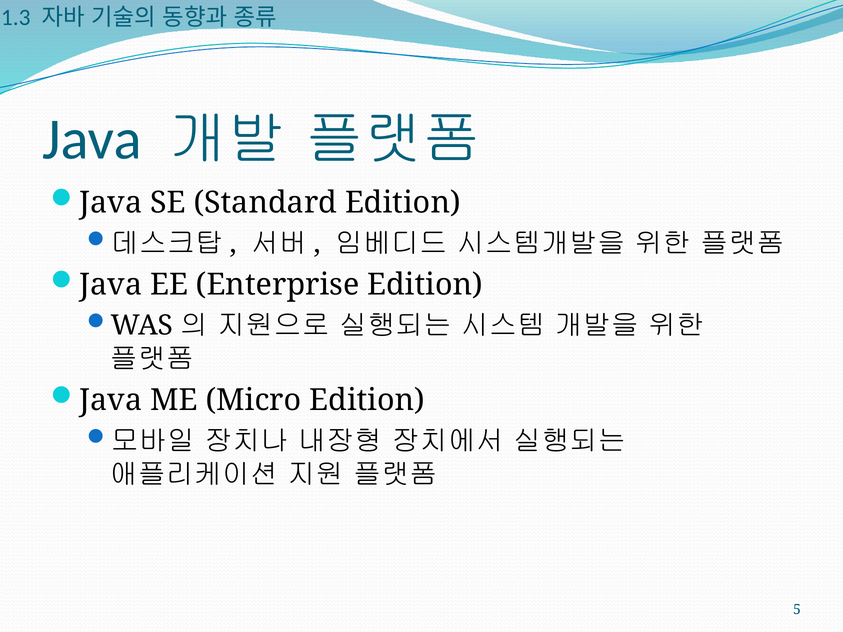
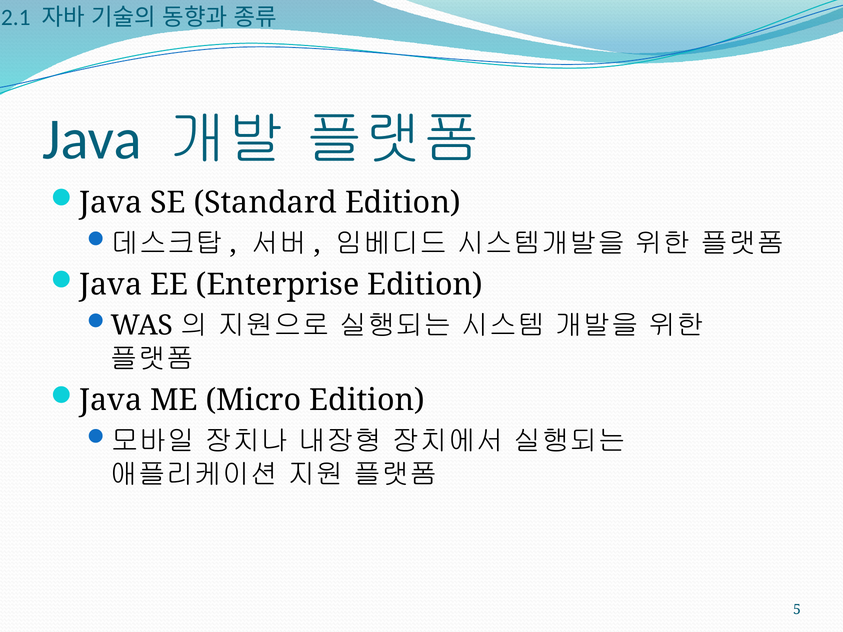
1.3: 1.3 -> 2.1 (16, 17)
